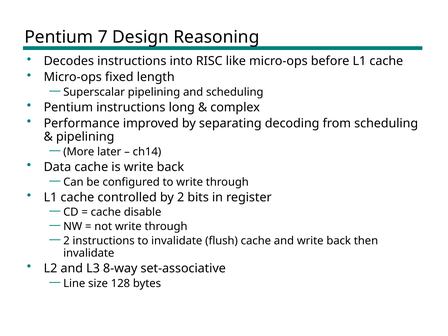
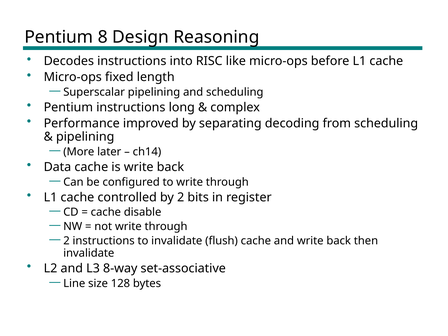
7: 7 -> 8 (103, 37)
